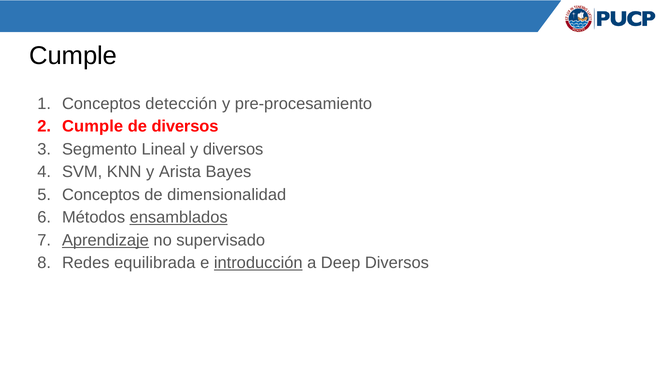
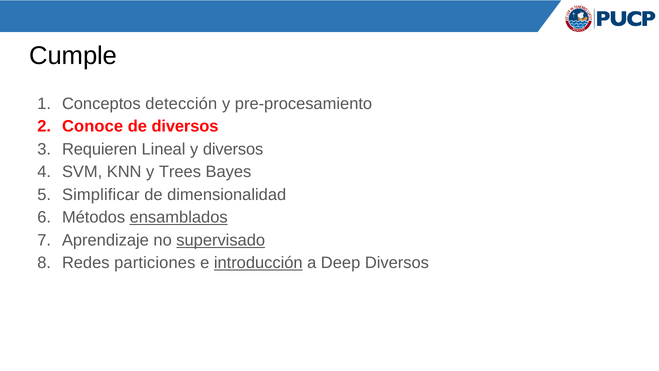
Cumple: Cumple -> Conoce (93, 126)
Segmento: Segmento -> Requieren (100, 149)
Arista: Arista -> Trees (180, 172)
Conceptos: Conceptos -> Simplificar (101, 195)
Aprendizaje underline: present -> none (105, 240)
supervisado underline: none -> present (221, 240)
equilibrada: equilibrada -> particiones (155, 263)
